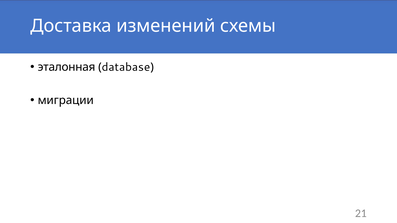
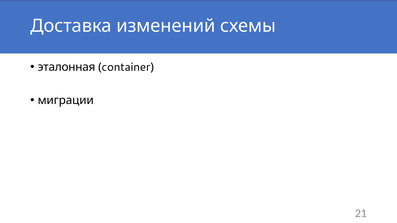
database: database -> container (126, 67)
